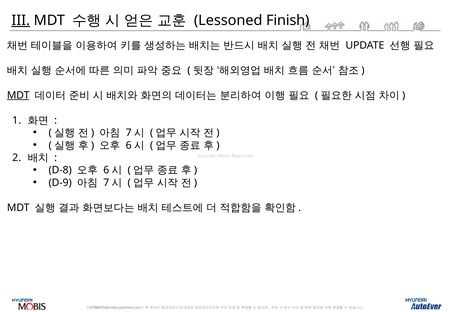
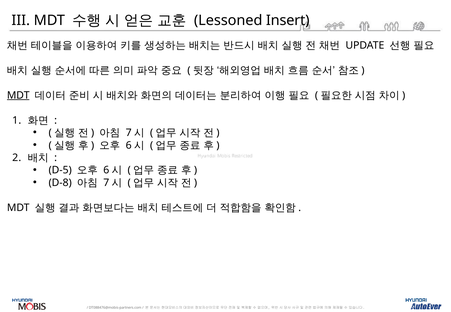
III underline: present -> none (21, 20)
Finish: Finish -> Insert (288, 20)
D-8: D-8 -> D-5 (60, 170)
D-9: D-9 -> D-8 (60, 183)
